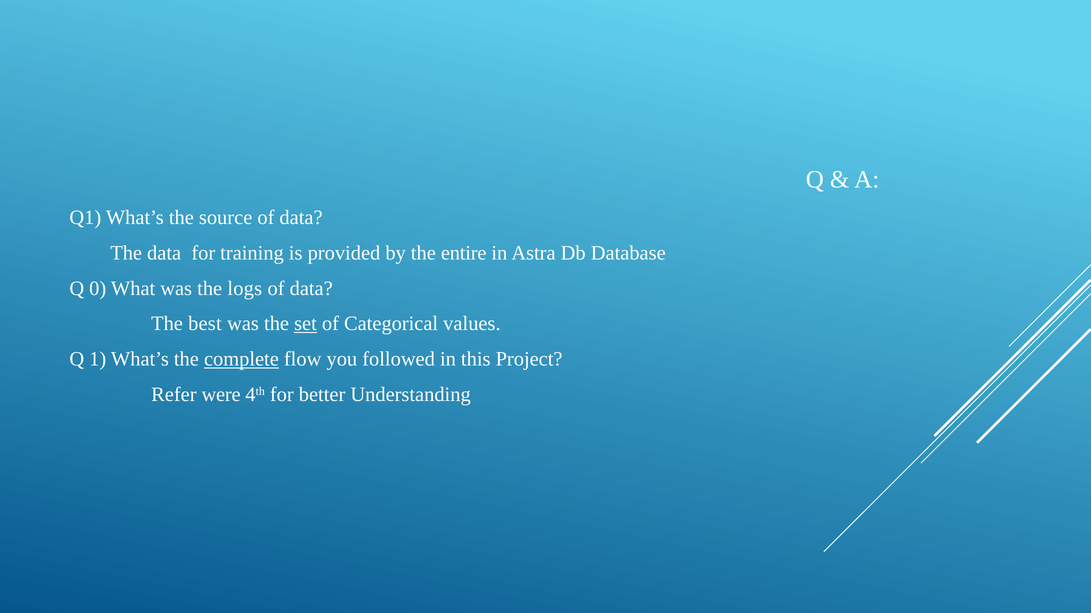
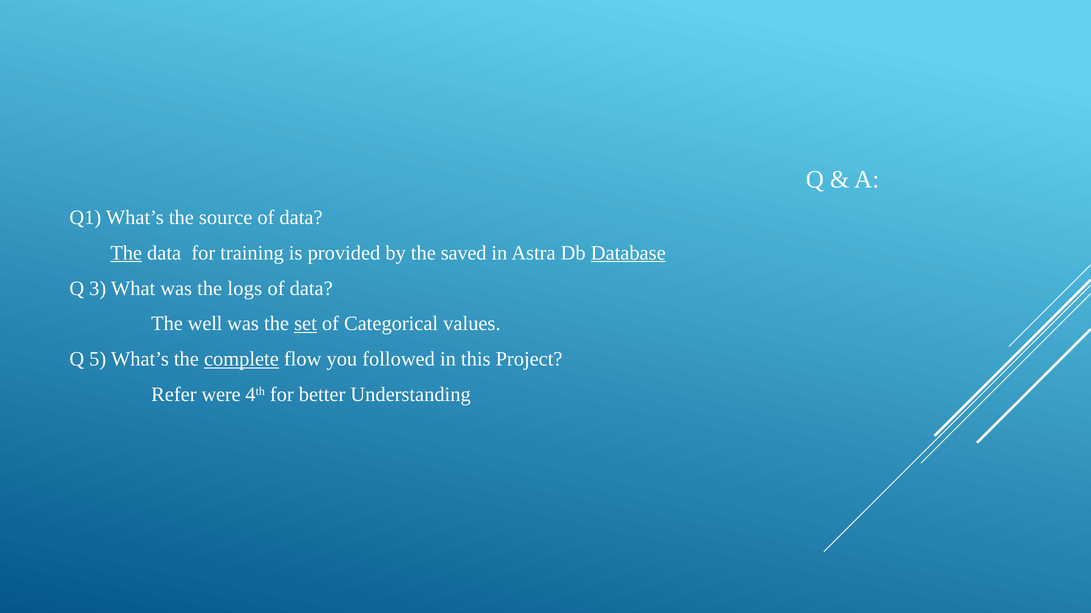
The underline: none -> present (126, 253)
entire: entire -> saved (464, 253)
Database underline: none -> present (628, 253)
0: 0 -> 3 (98, 289)
best: best -> well (205, 324)
1: 1 -> 5 (98, 360)
